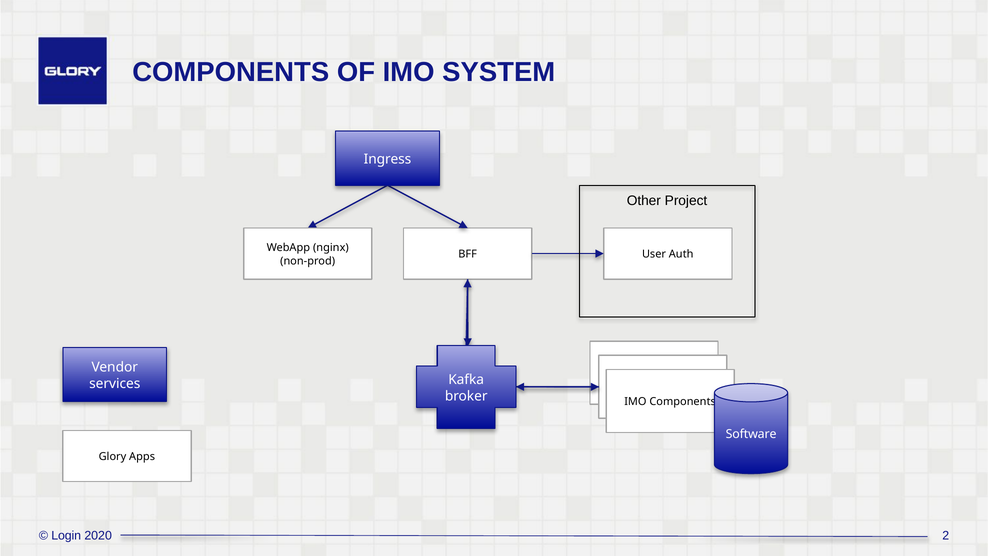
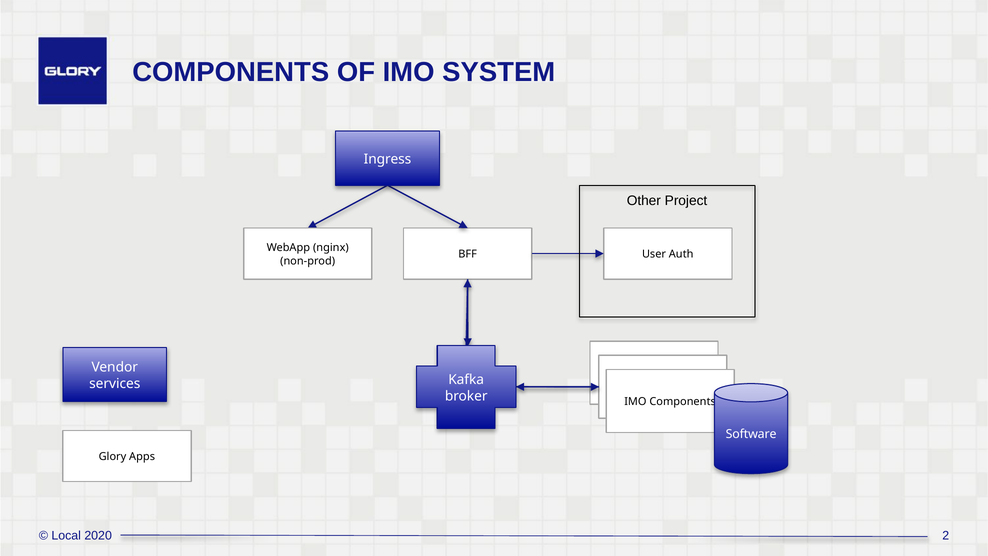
Login: Login -> Local (66, 536)
